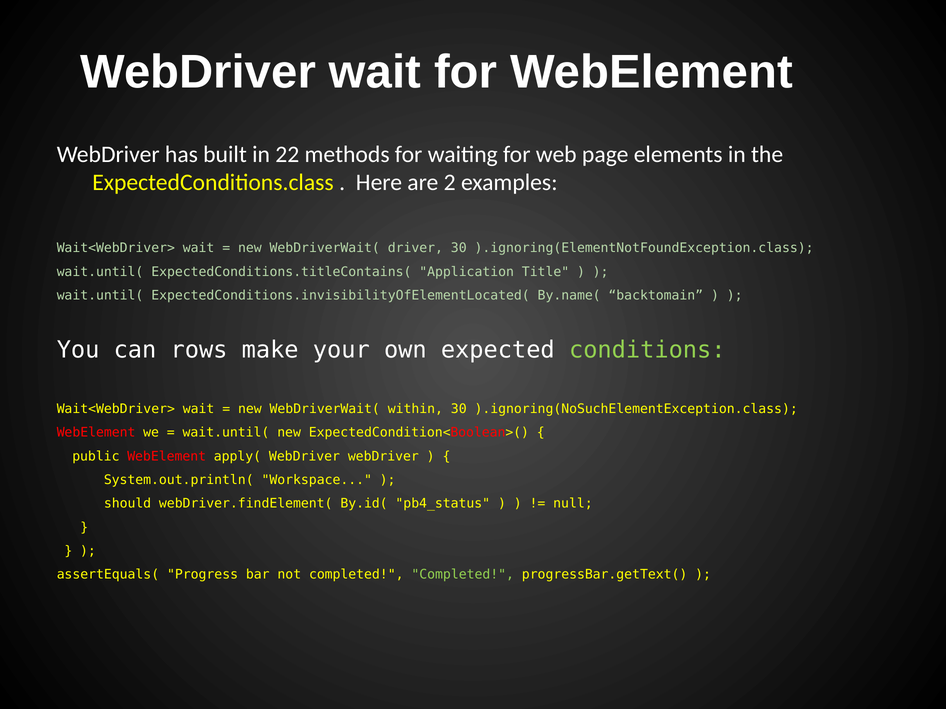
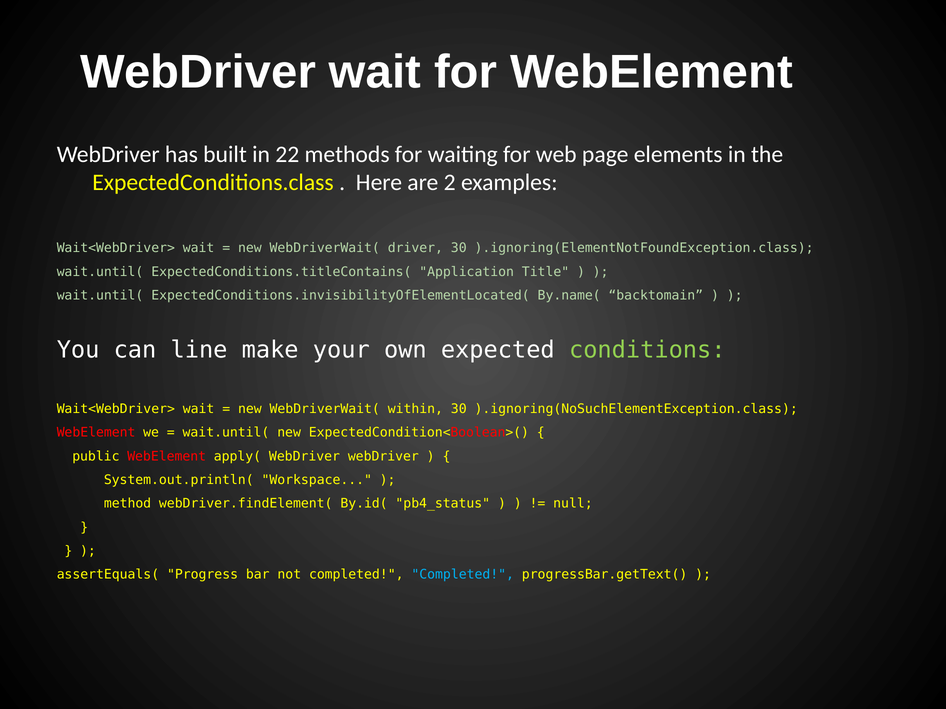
rows: rows -> line (199, 350)
should: should -> method (128, 504)
Completed colour: light green -> light blue (463, 575)
